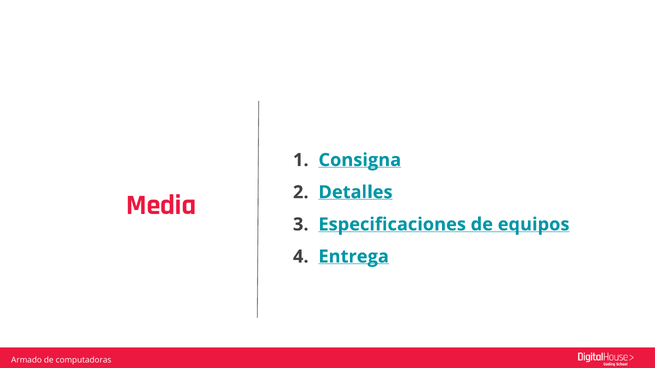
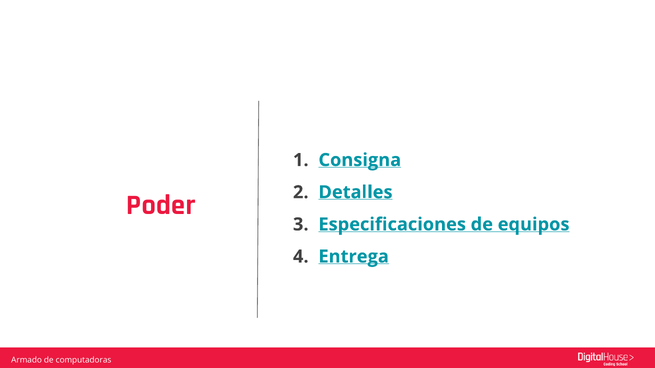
Media: Media -> Poder (161, 205)
